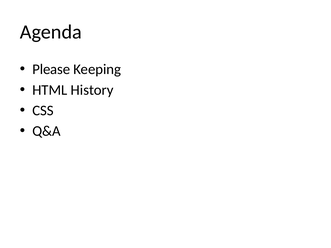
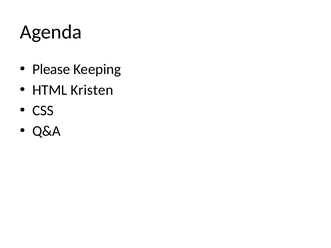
History: History -> Kristen (92, 90)
